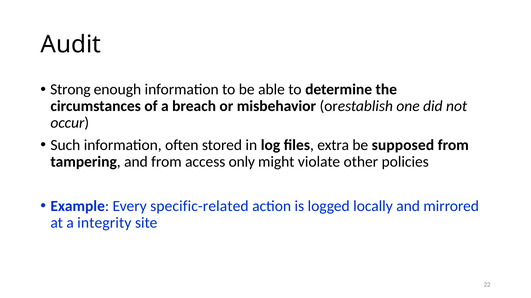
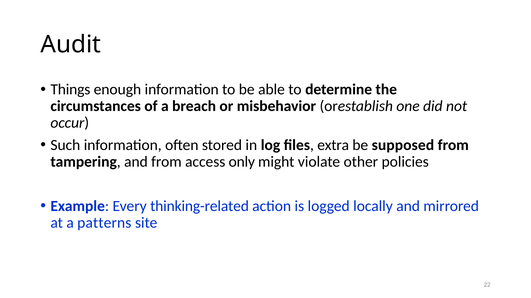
Strong: Strong -> Things (70, 90)
specific-related: specific-related -> thinking-related (200, 207)
integrity: integrity -> patterns (104, 223)
